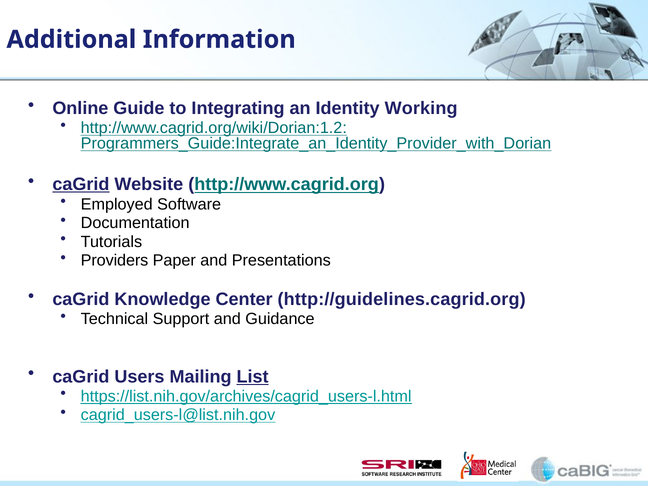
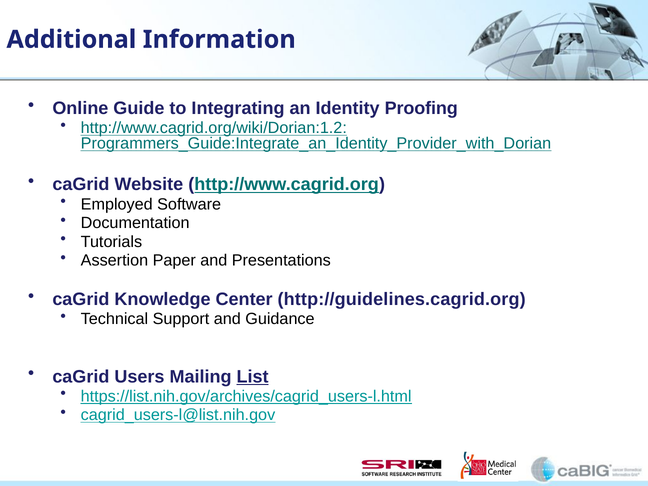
Working: Working -> Proofing (421, 108)
caGrid underline: present -> none (81, 184)
Providers: Providers -> Assertion (114, 261)
